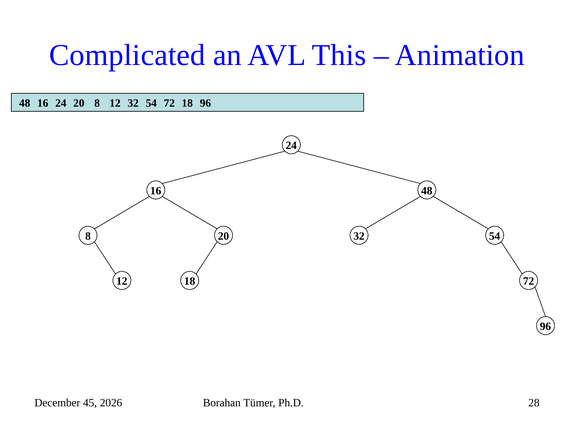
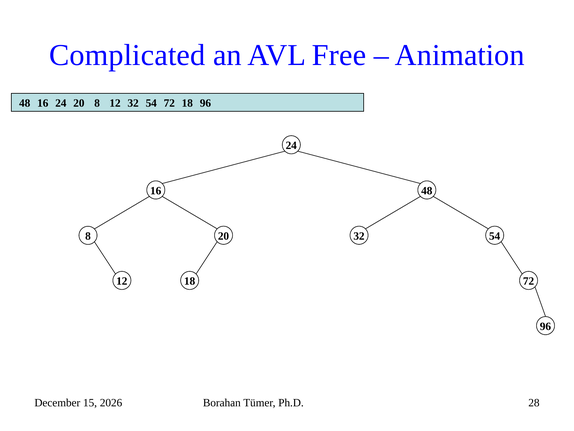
This: This -> Free (339, 55)
45: 45 -> 15 (90, 402)
